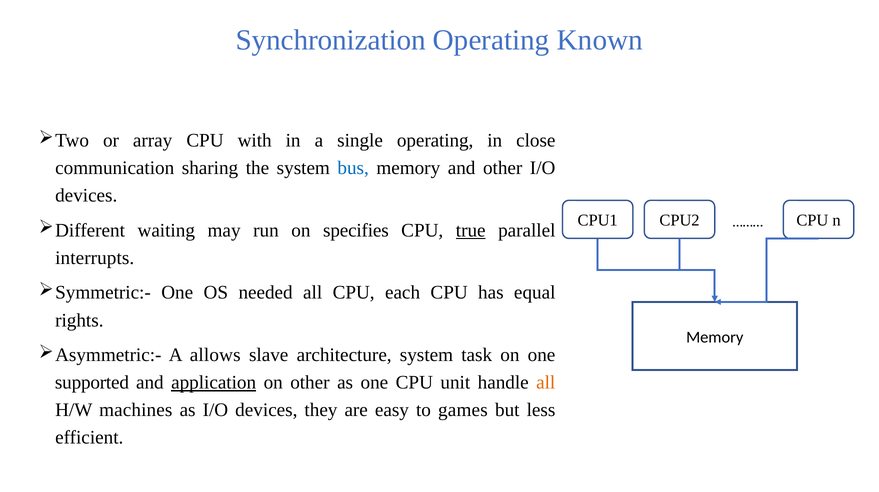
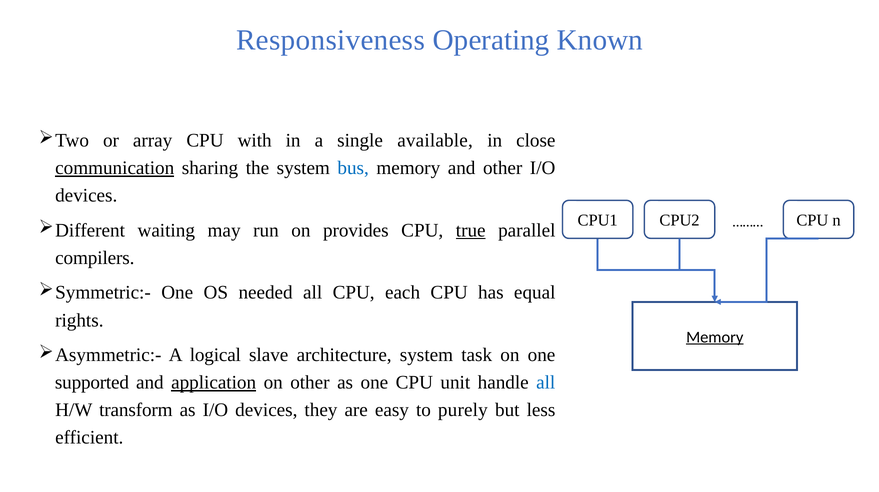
Synchronization: Synchronization -> Responsiveness (331, 40)
single operating: operating -> available (435, 141)
communication underline: none -> present (115, 168)
specifies: specifies -> provides (356, 231)
interrupts: interrupts -> compilers (95, 258)
Memory underline: none -> present (715, 337)
allows: allows -> logical (215, 355)
all colour: orange -> blue (546, 383)
machines: machines -> transform (136, 411)
games: games -> purely (463, 411)
